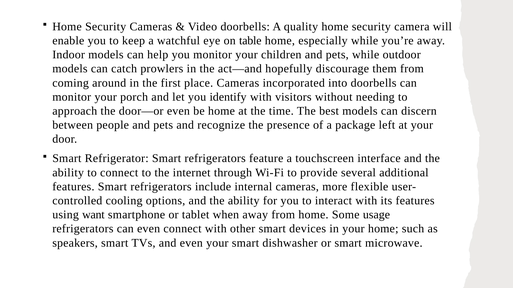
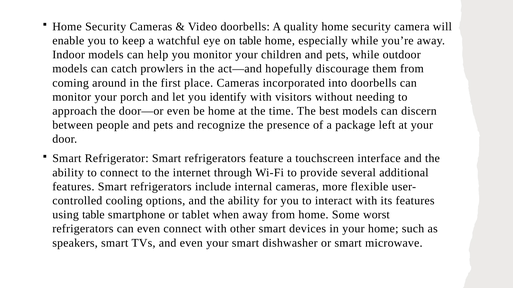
using want: want -> table (93, 215)
usage: usage -> worst (376, 215)
